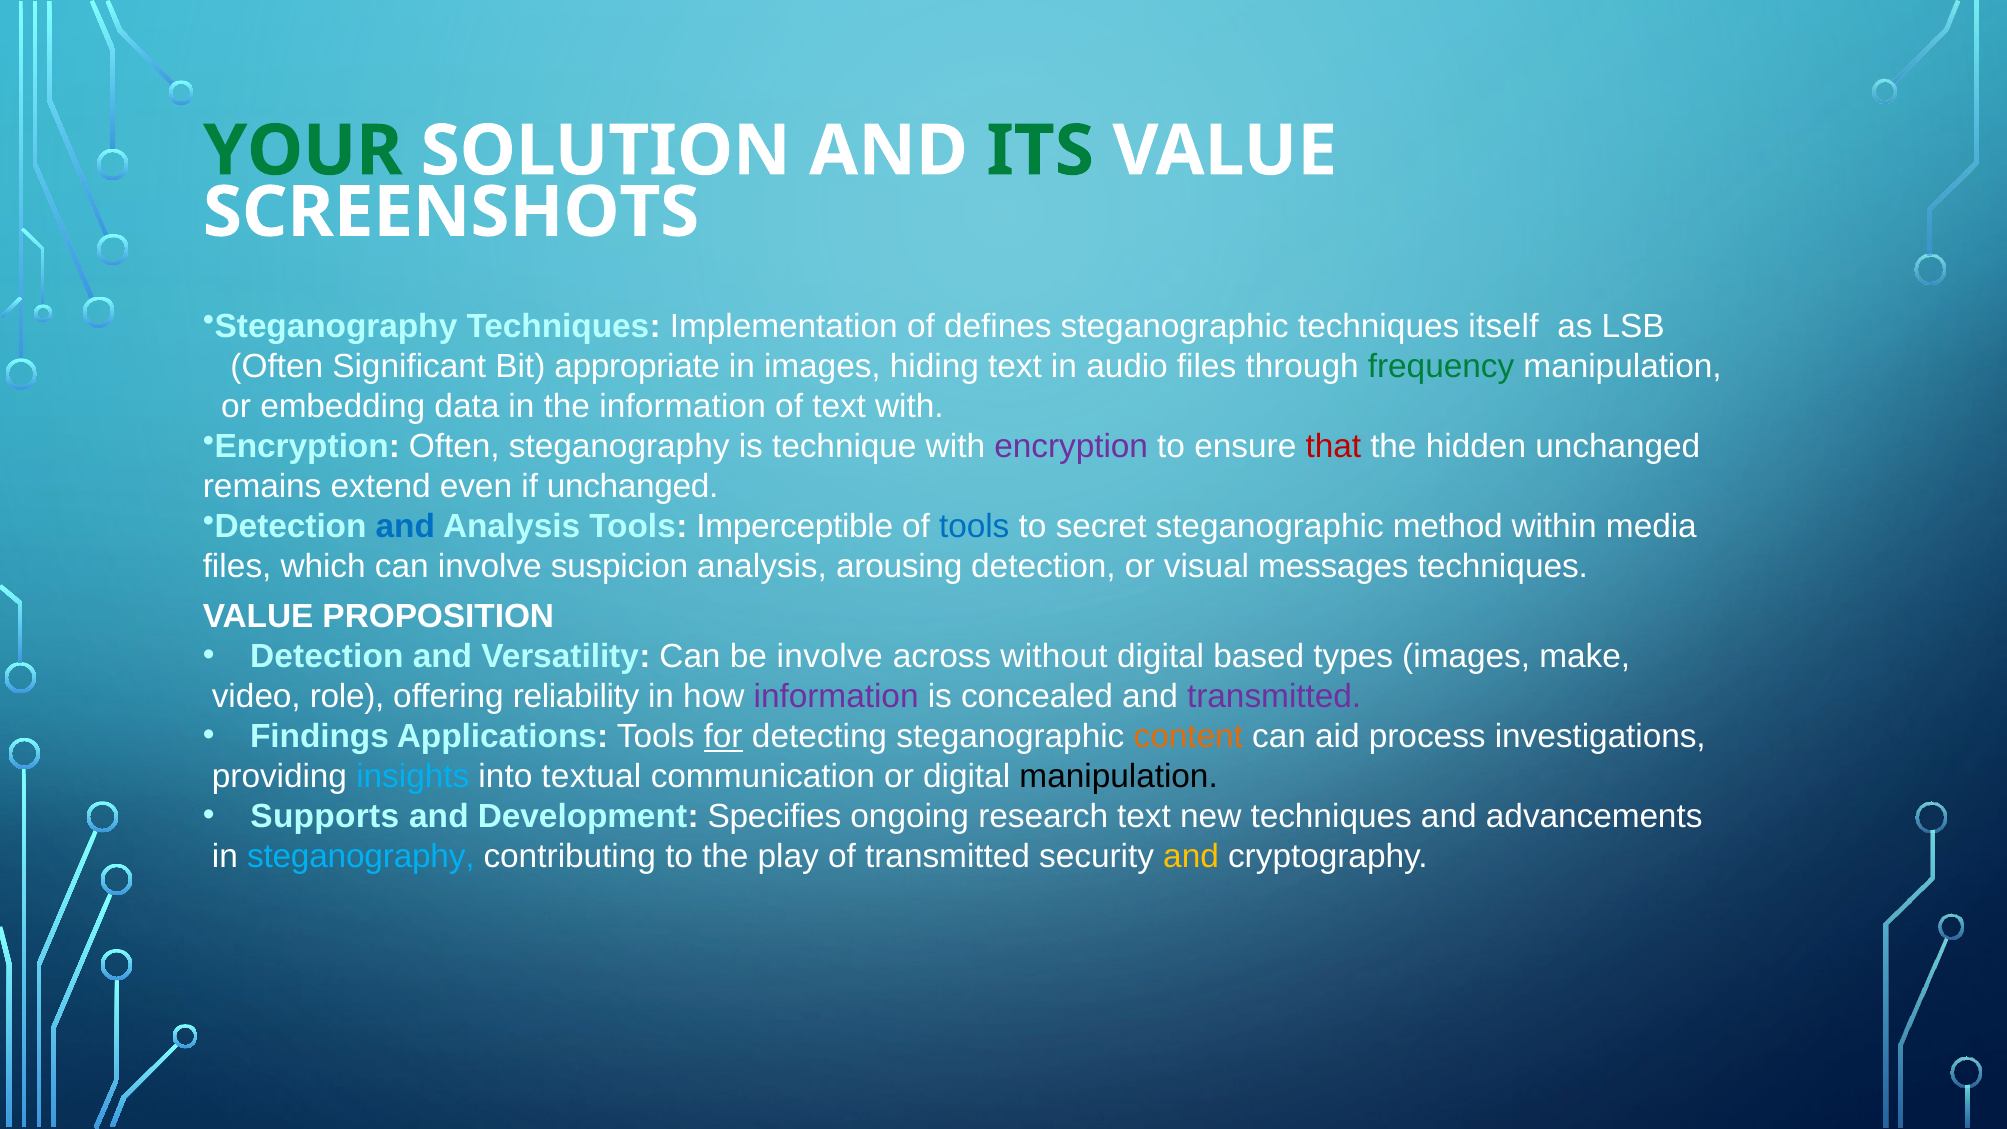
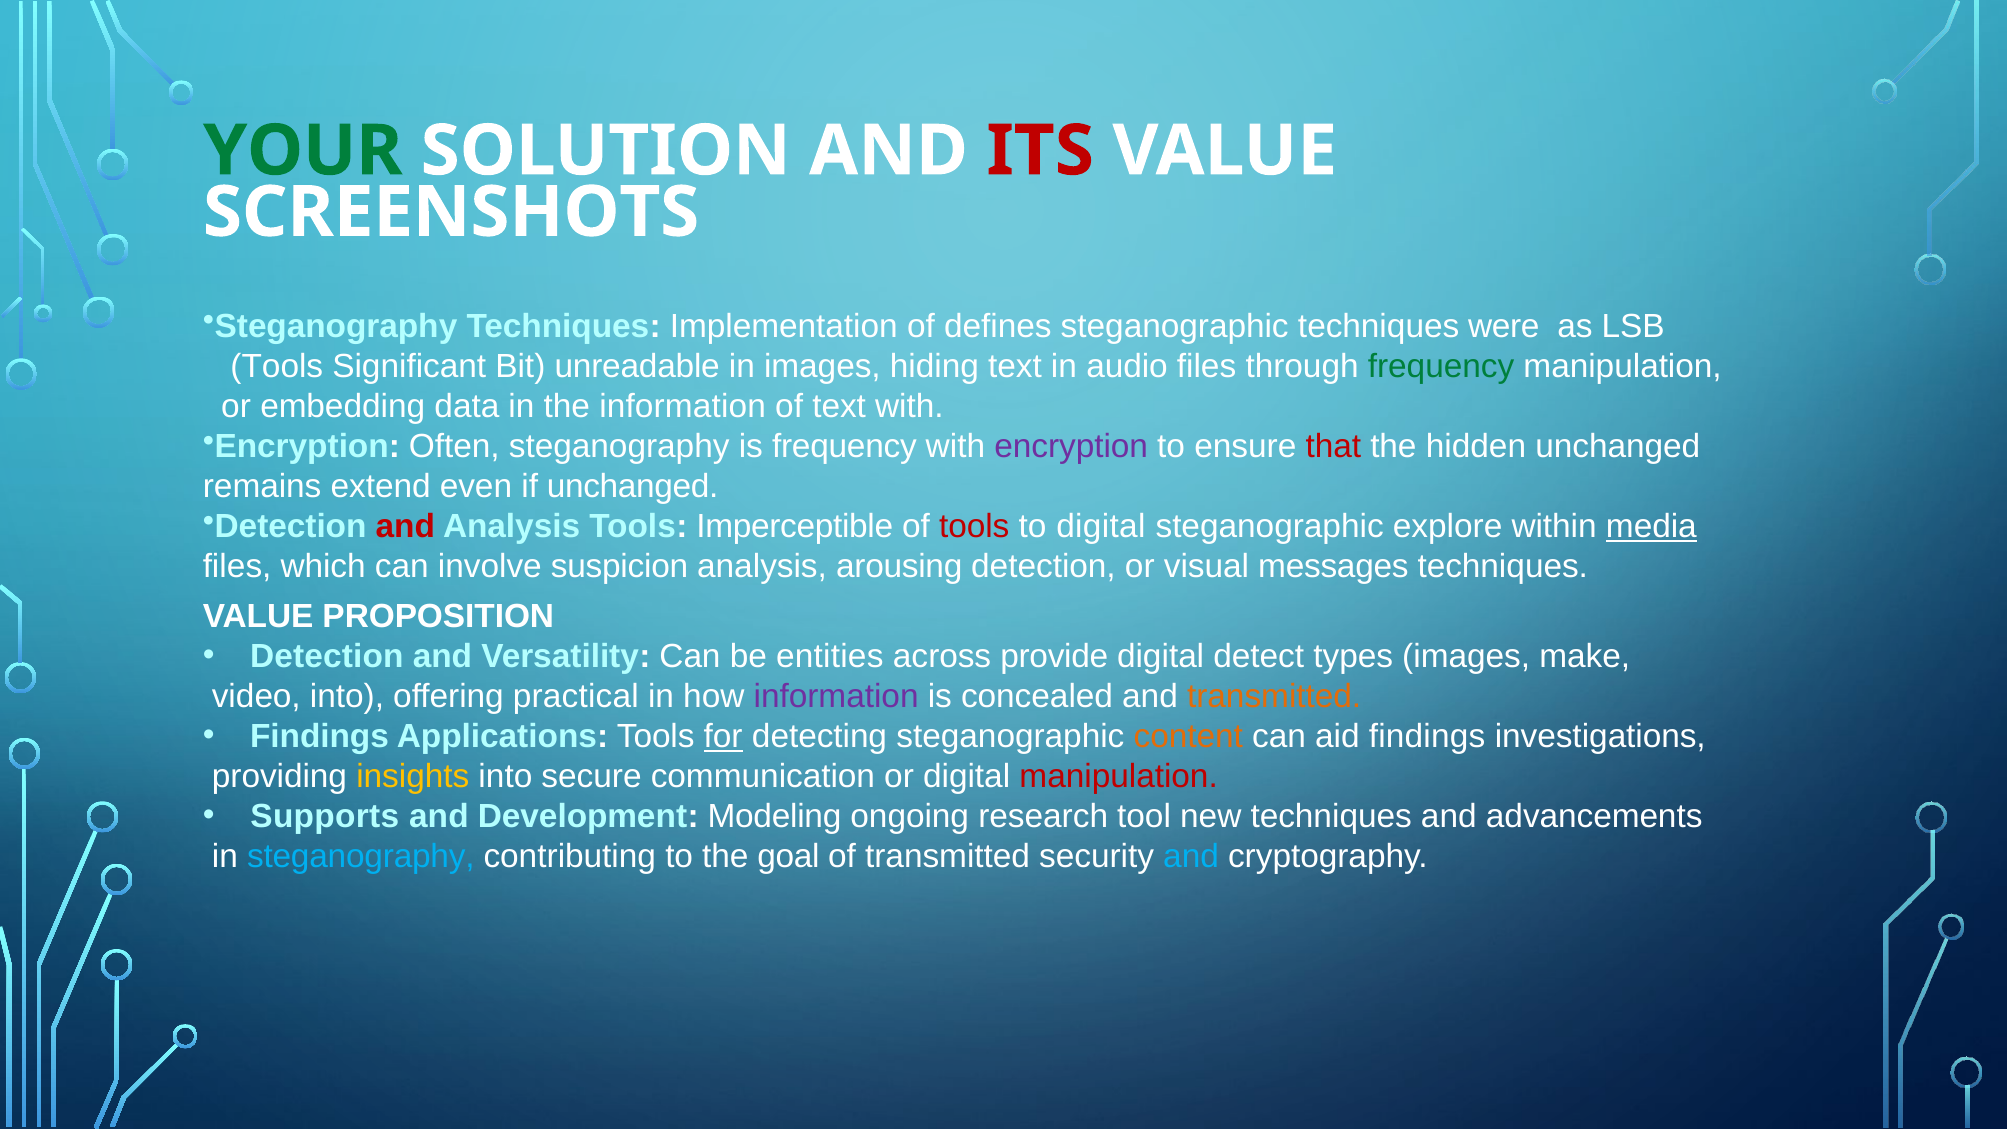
ITS colour: green -> red (1040, 151)
itself: itself -> were (1504, 326)
Often: Often -> Tools (277, 366)
appropriate: appropriate -> unreadable (637, 366)
is technique: technique -> frequency (844, 446)
and colour: blue -> red (405, 527)
tools colour: blue -> red (974, 527)
to secret: secret -> digital (1101, 527)
method: method -> explore (1448, 527)
media underline: none -> present (1651, 527)
be involve: involve -> entities (830, 656)
without: without -> provide (1054, 656)
based: based -> detect (1259, 656)
video role: role -> into (347, 696)
reliability: reliability -> practical (576, 696)
transmitted colour: purple -> orange (1274, 696)
aid process: process -> findings (1427, 736)
insights colour: light blue -> yellow (413, 776)
textual: textual -> secure (592, 776)
manipulation colour: black -> red (1119, 776)
Specifies: Specifies -> Modeling (774, 817)
research text: text -> tool (1144, 817)
play: play -> goal (788, 857)
and colour: yellow -> light blue (1191, 857)
